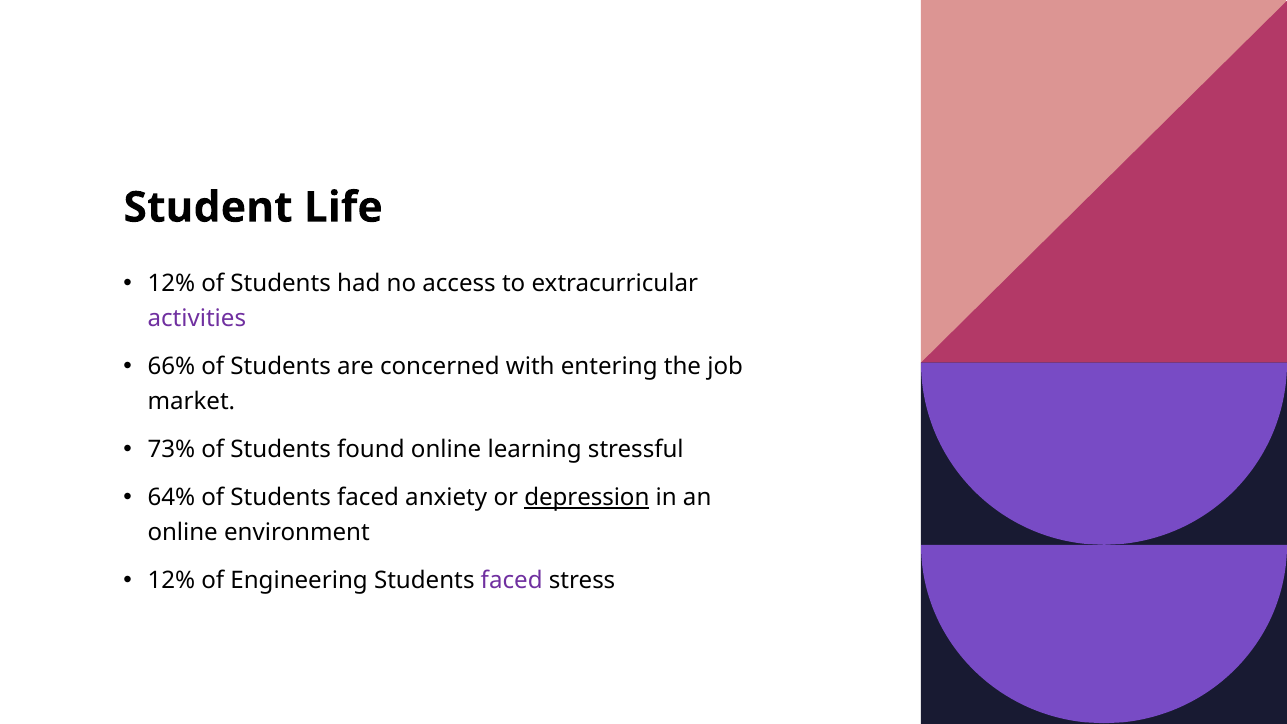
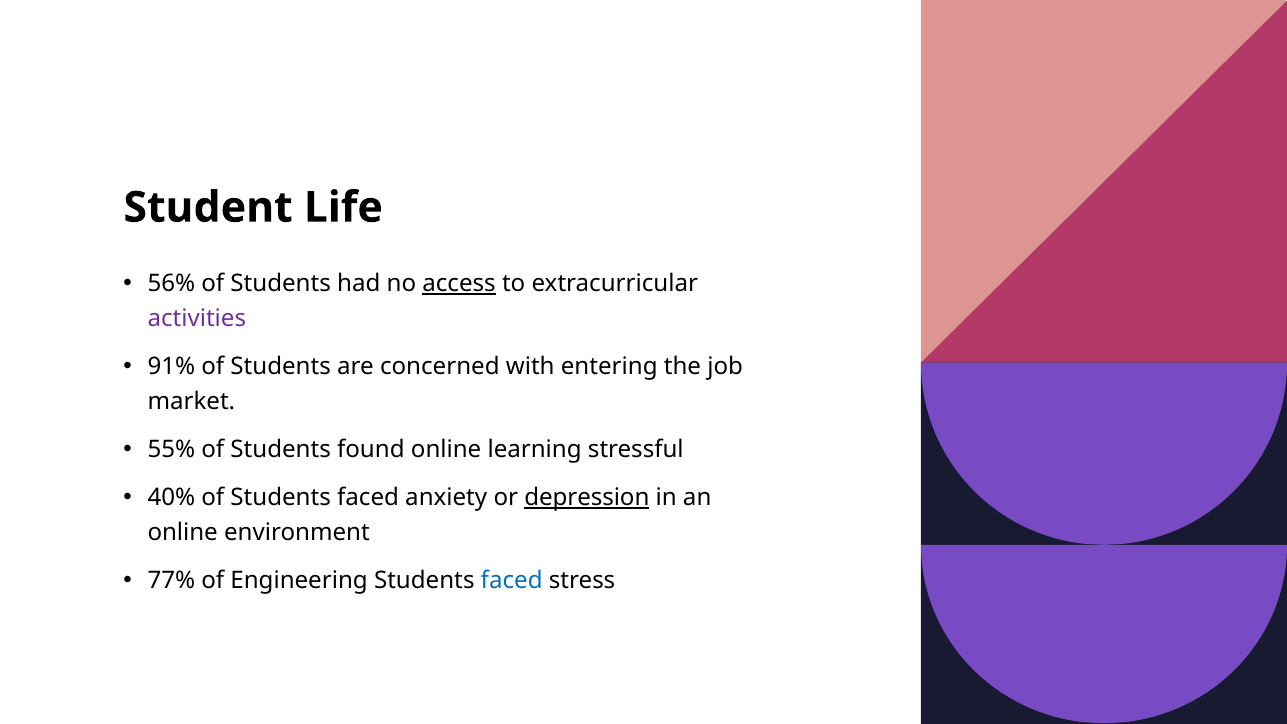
12%: 12% -> 56% (171, 284)
access underline: none -> present (459, 284)
66%: 66% -> 91% (171, 367)
73%: 73% -> 55% (171, 450)
64%: 64% -> 40% (171, 498)
12%: 12% -> 77% (171, 581)
faced colour: purple -> blue (512, 581)
